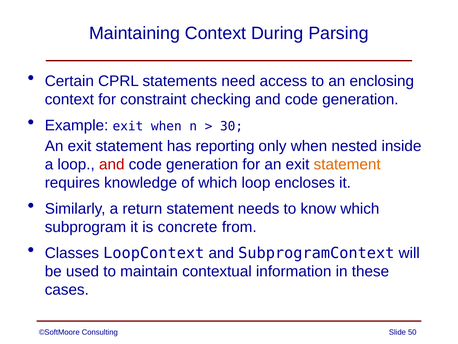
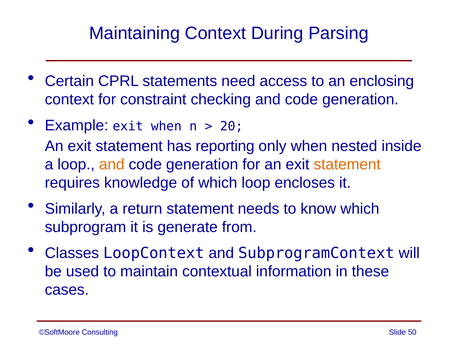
30: 30 -> 20 (232, 126)
and colour: red -> orange (112, 164)
concrete: concrete -> generate (188, 227)
